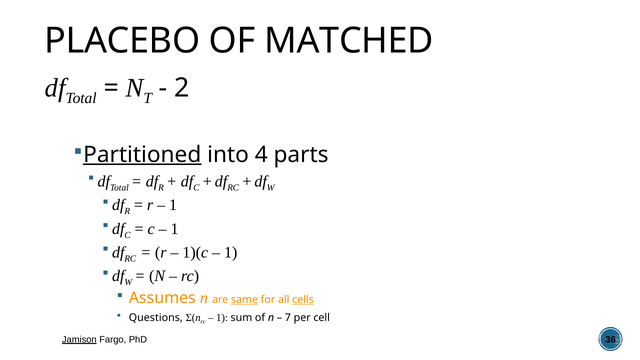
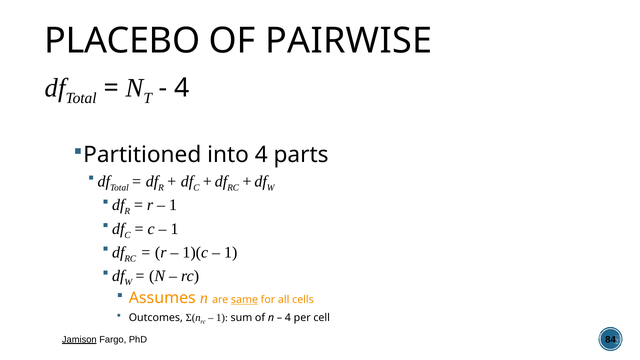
MATCHED: MATCHED -> PAIRWISE (349, 41)
2: 2 -> 4 (182, 88)
Partitioned underline: present -> none (142, 155)
cells underline: present -> none (303, 300)
Questions: Questions -> Outcomes (156, 318)
7: 7 -> 4 (288, 318)
36: 36 -> 84 (611, 339)
